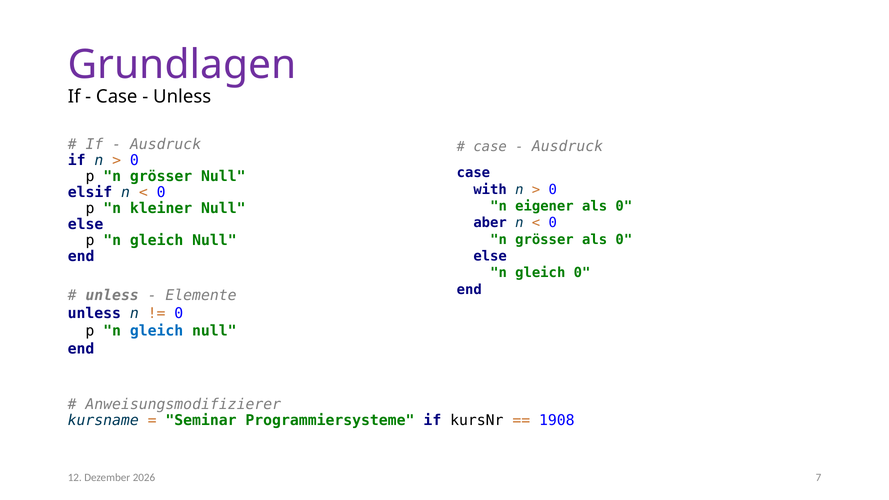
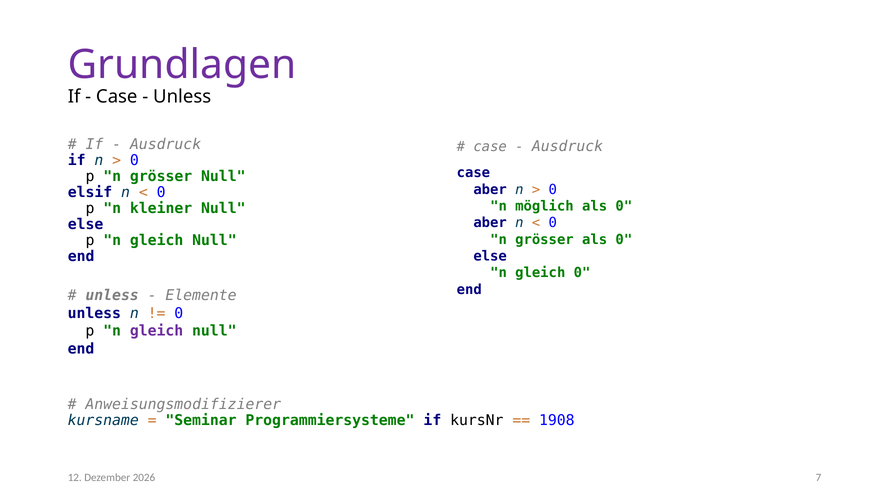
with: with -> aber (490, 189)
eigener: eigener -> möglich (544, 206)
gleich colour: blue -> purple (157, 331)
